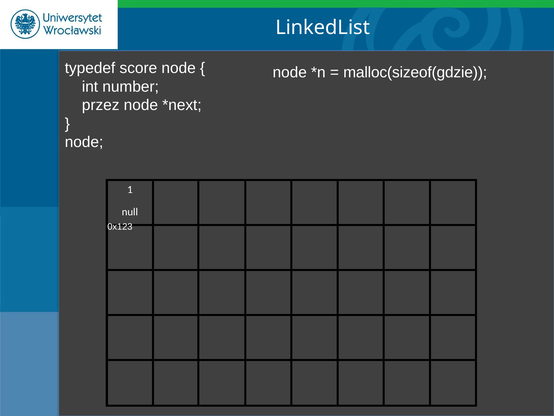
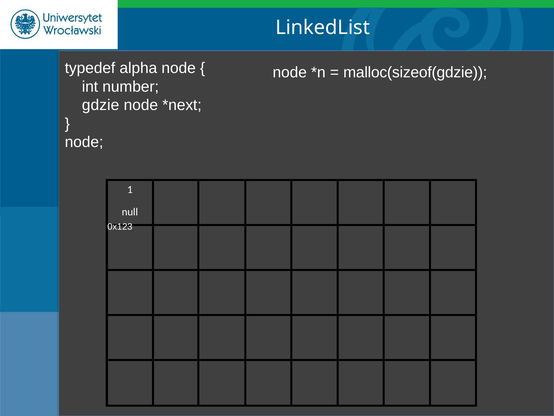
score: score -> alpha (138, 68)
przez: przez -> gdzie (101, 105)
